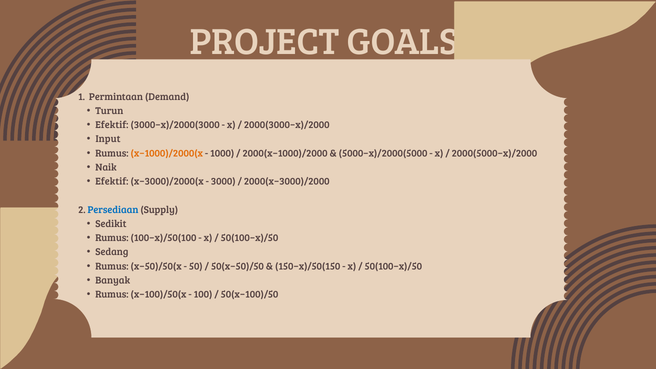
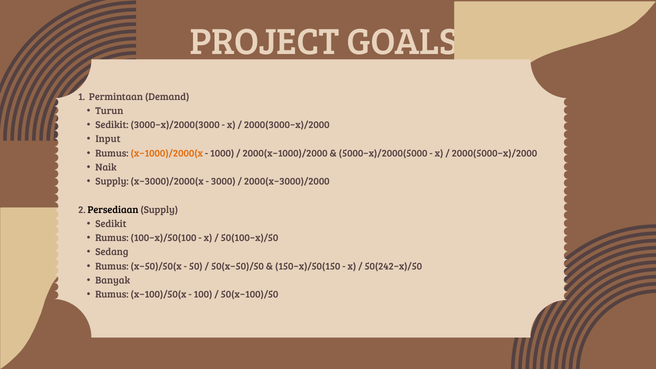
Efektif: Efektif -> Sedikit (112, 125)
Efektif: Efektif -> Supply (112, 182)
Persediaan colour: blue -> black (113, 210)
50(100−x)/50: 50(100−x)/50 -> 50(242−x)/50 (393, 266)
